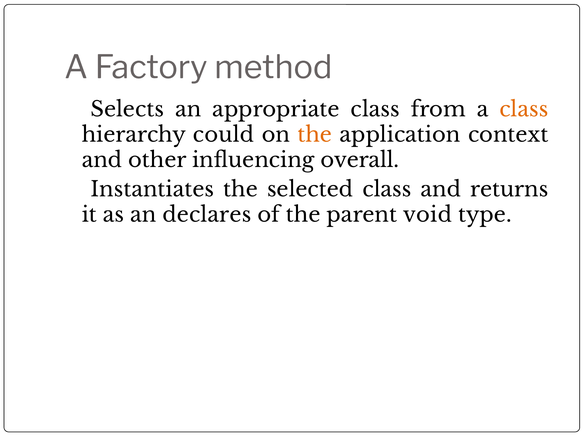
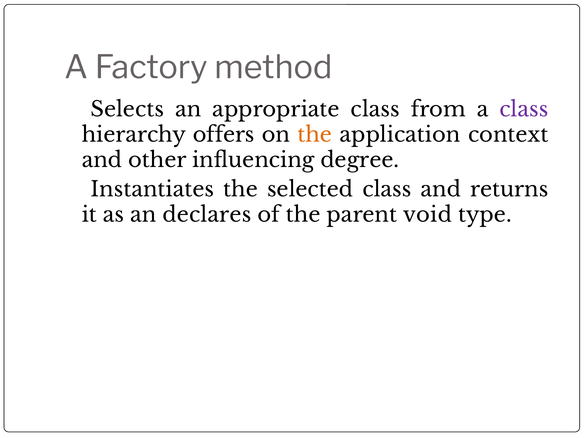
class colour: orange -> purple (524, 110)
could: could -> offers (224, 135)
overall: overall -> degree (360, 160)
